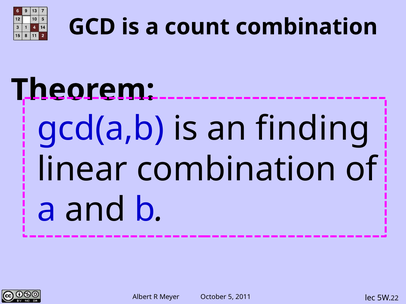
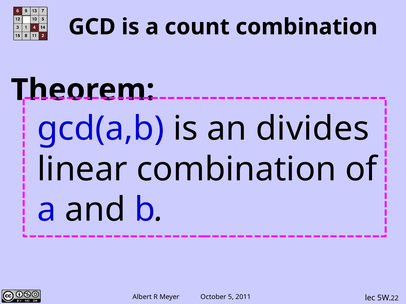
finding: finding -> divides (313, 129)
